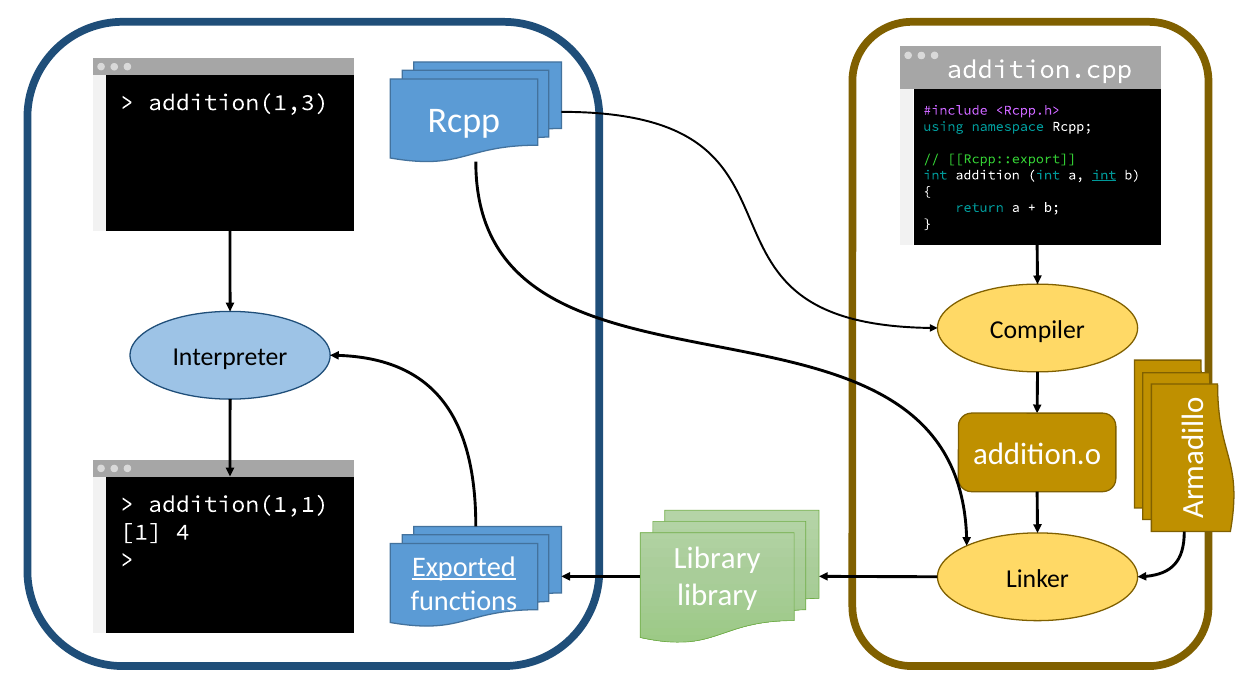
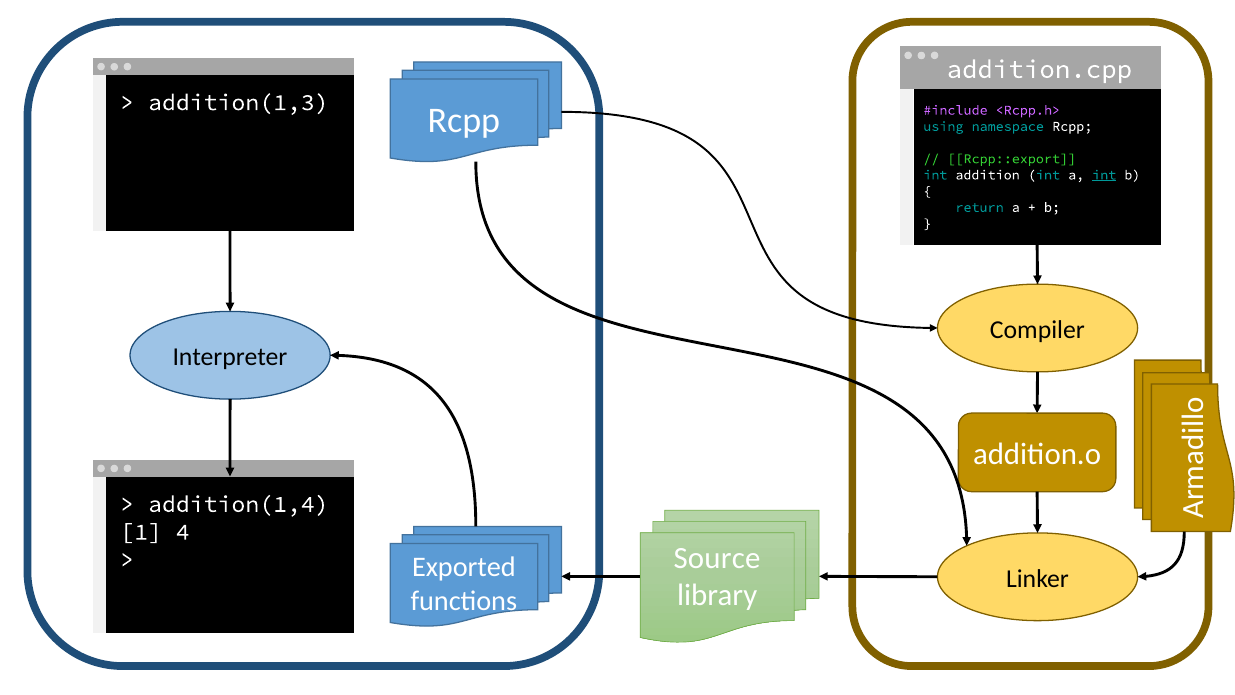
addition(1,1: addition(1,1 -> addition(1,4 (238, 504)
Library: Library -> Source (717, 558)
Exported underline: present -> none (464, 567)
